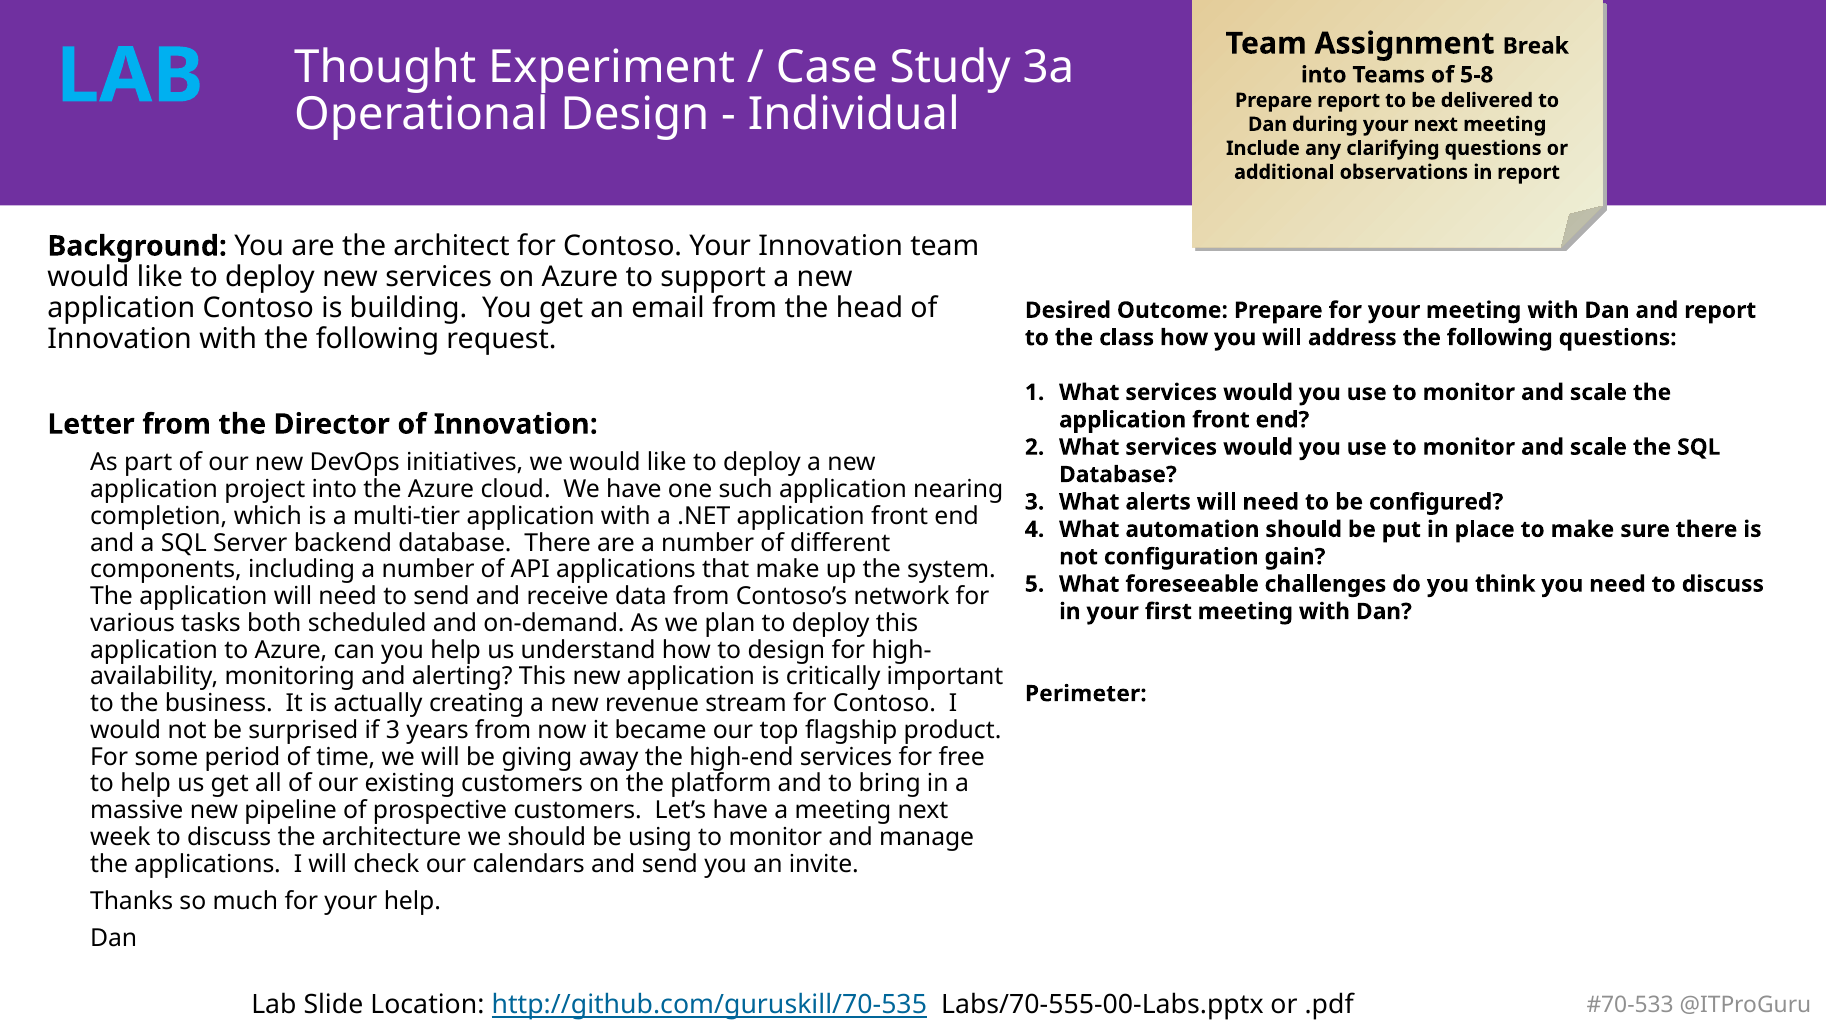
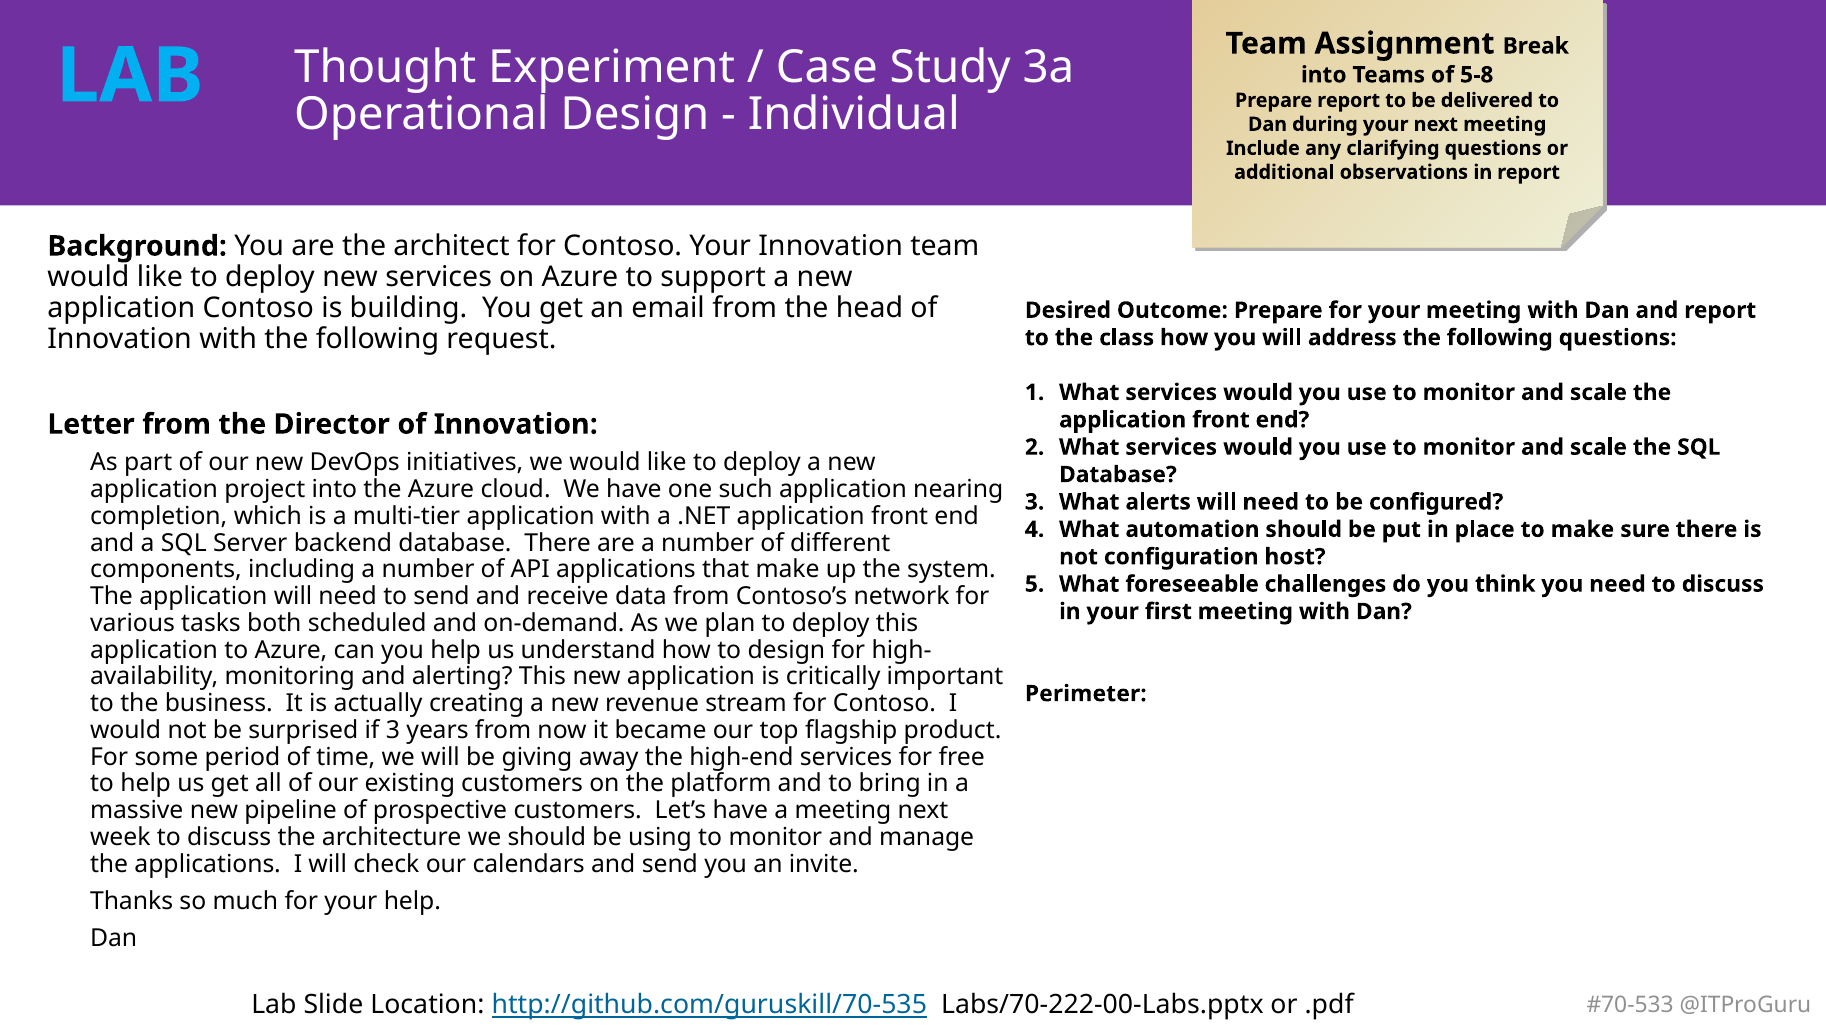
gain: gain -> host (1295, 557)
Labs/70-555-00-Labs.pptx: Labs/70-555-00-Labs.pptx -> Labs/70-222-00-Labs.pptx (1102, 1005)
